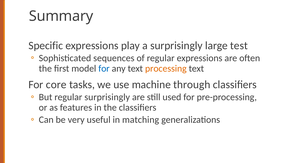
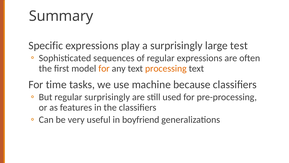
for colour: blue -> orange (104, 68)
core: core -> time (56, 84)
through: through -> because (192, 84)
matching: matching -> boyfriend (141, 119)
